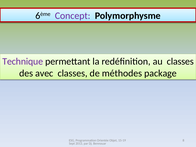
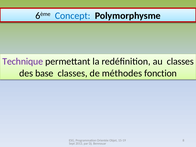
Concept colour: purple -> blue (73, 16)
avec: avec -> base (44, 73)
package: package -> fonction (161, 73)
